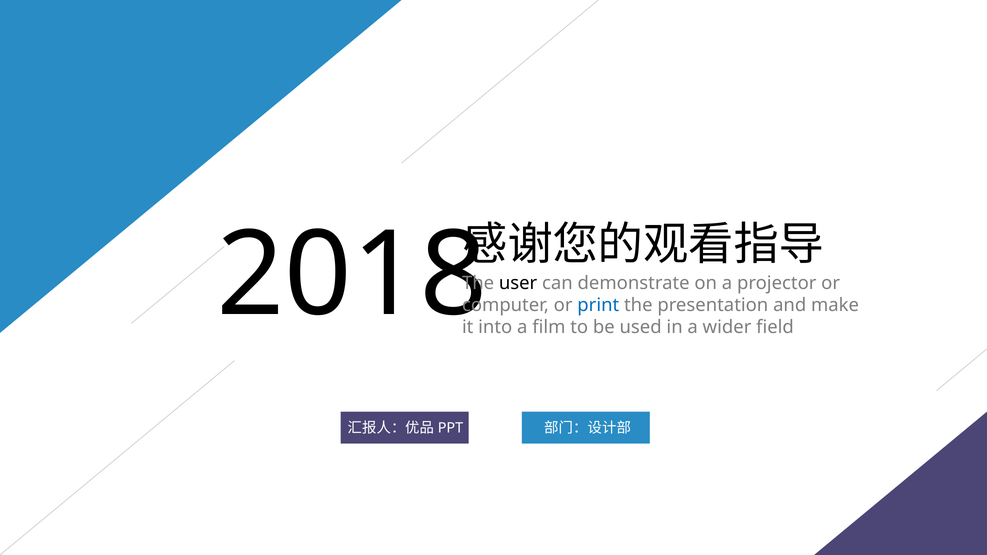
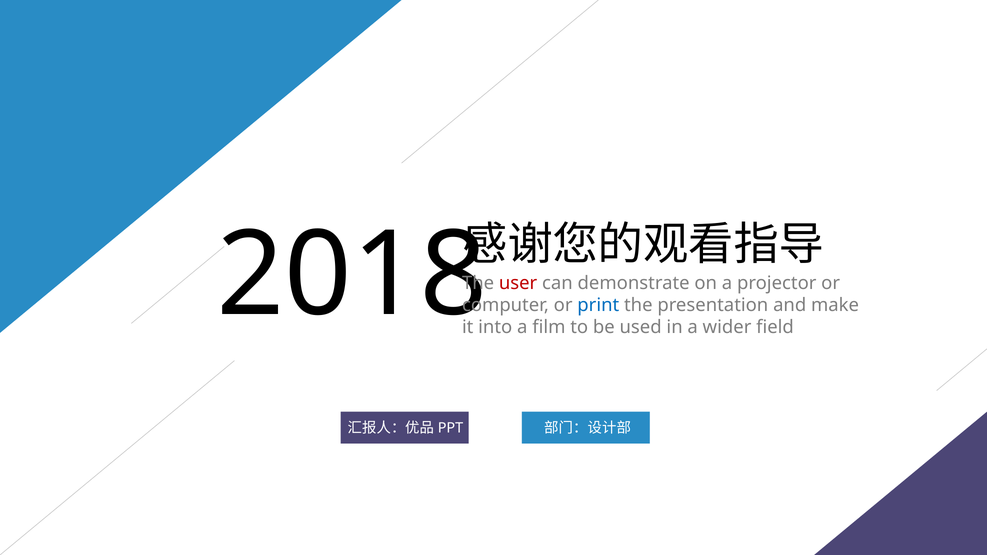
user colour: black -> red (518, 283)
